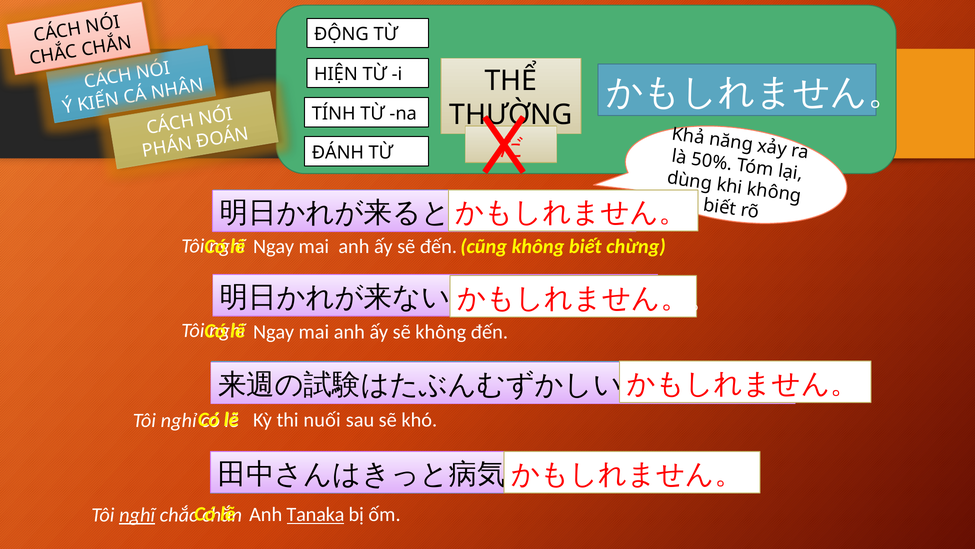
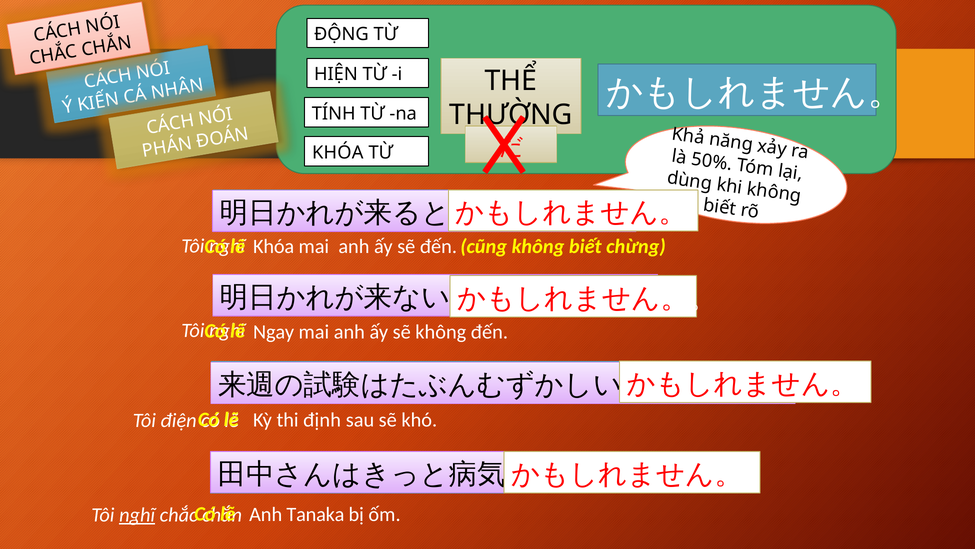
ĐÁNH: ĐÁNH -> KHÓA (338, 152)
Ngay: Ngay -> Khóa (274, 246)
nuối: nuối -> định (322, 420)
nghỉ: nghỉ -> điện (179, 420)
Tanaka underline: present -> none (315, 514)
